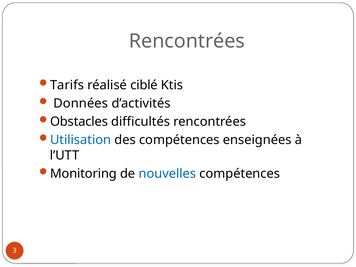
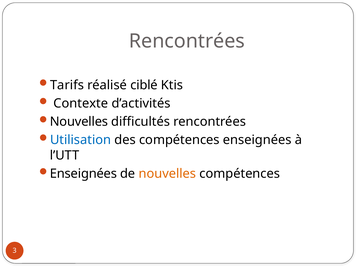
Données: Données -> Contexte (81, 103)
Obstacles: Obstacles -> Nouvelles (79, 122)
Monitoring: Monitoring -> Enseignées (83, 174)
nouvelles colour: blue -> orange (167, 174)
